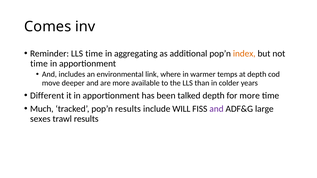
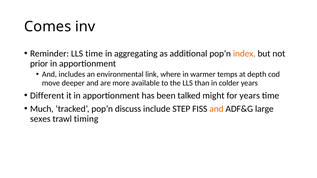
time: time -> prior (39, 64)
talked depth: depth -> might (214, 96)
for more: more -> years (250, 96)
pop’n results: results -> discuss (128, 109)
WILL: WILL -> STEP (181, 109)
and colour: purple -> orange (216, 109)
trawl results: results -> timing (86, 119)
